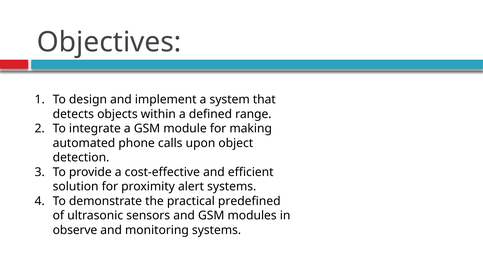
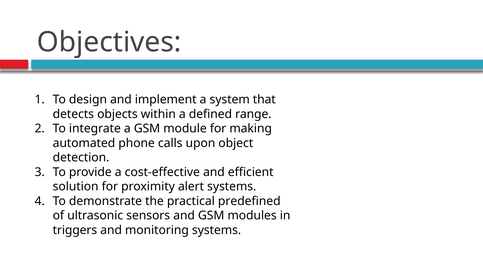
observe: observe -> triggers (75, 230)
